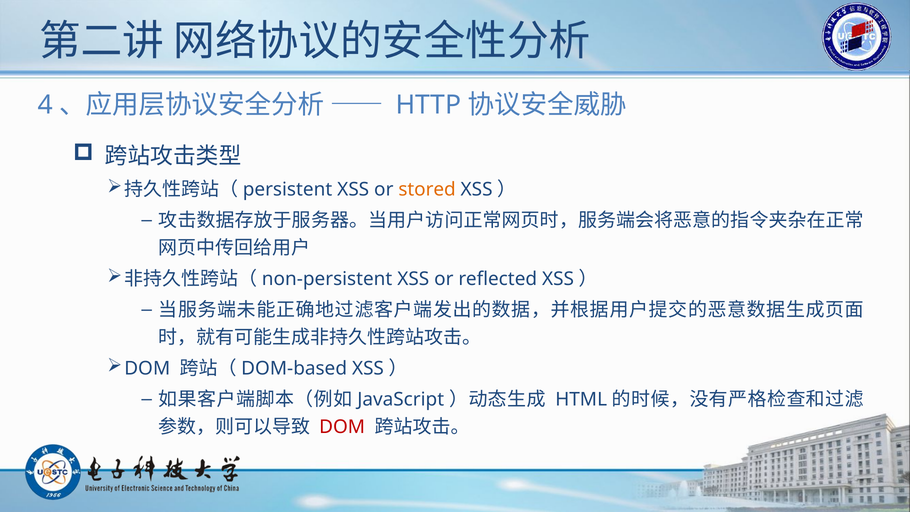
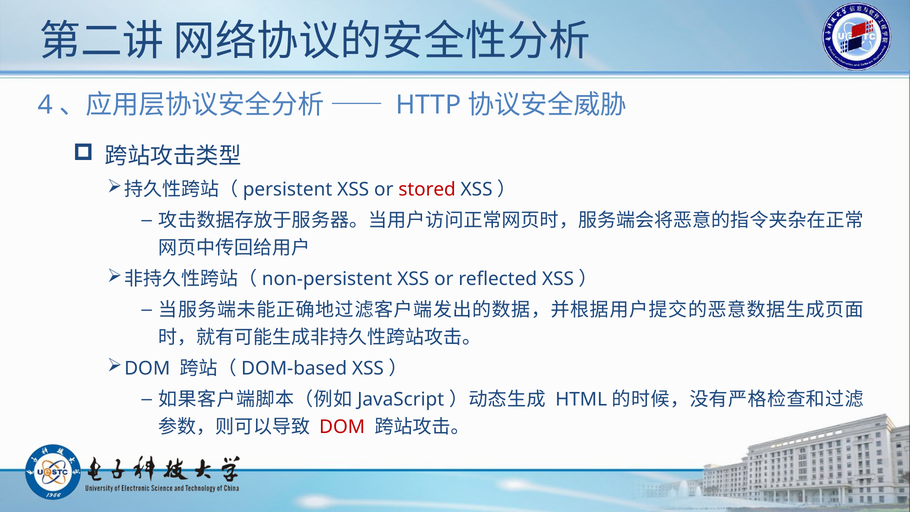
stored colour: orange -> red (427, 190)
